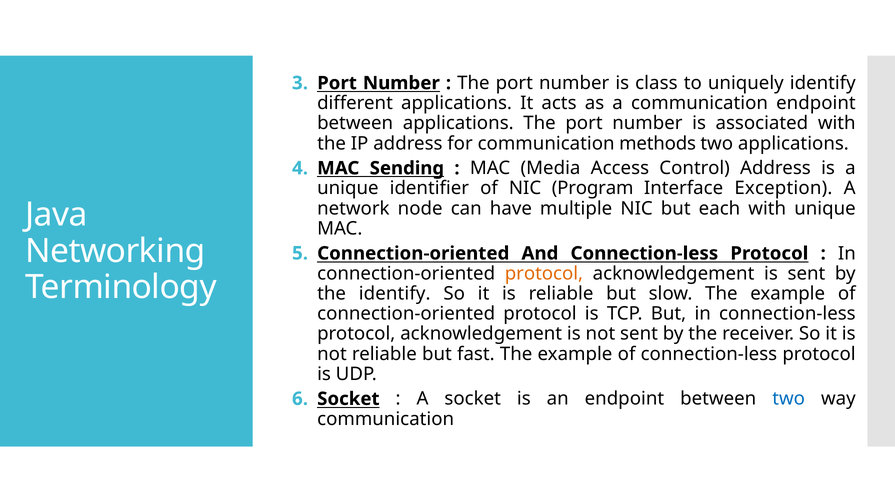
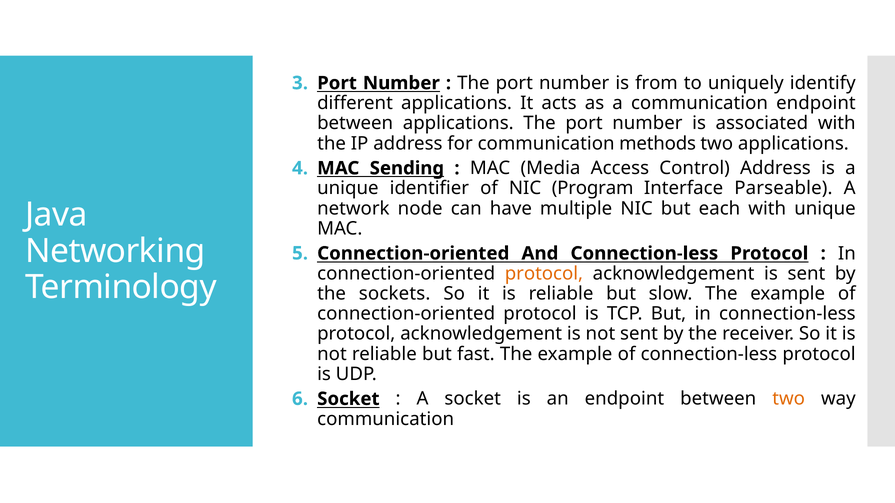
class: class -> from (656, 83)
Exception: Exception -> Parseable (783, 189)
the identify: identify -> sockets (395, 294)
two colour: blue -> orange (789, 399)
